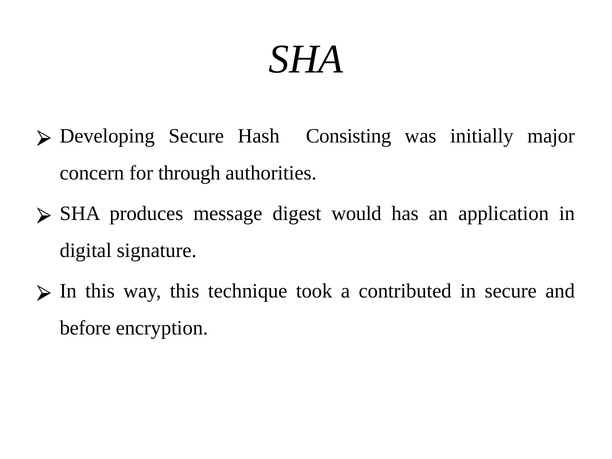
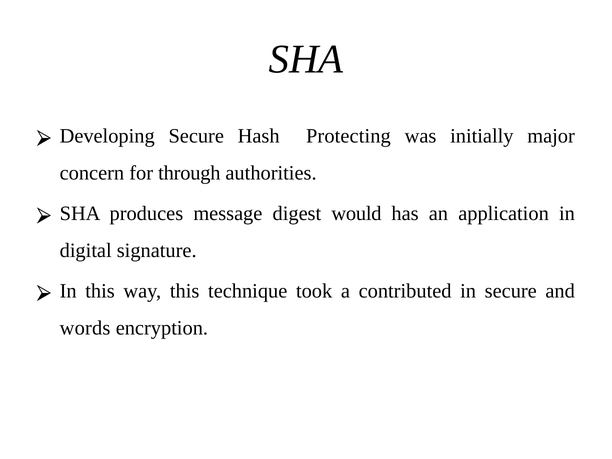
Consisting: Consisting -> Protecting (348, 136)
before: before -> words (85, 328)
